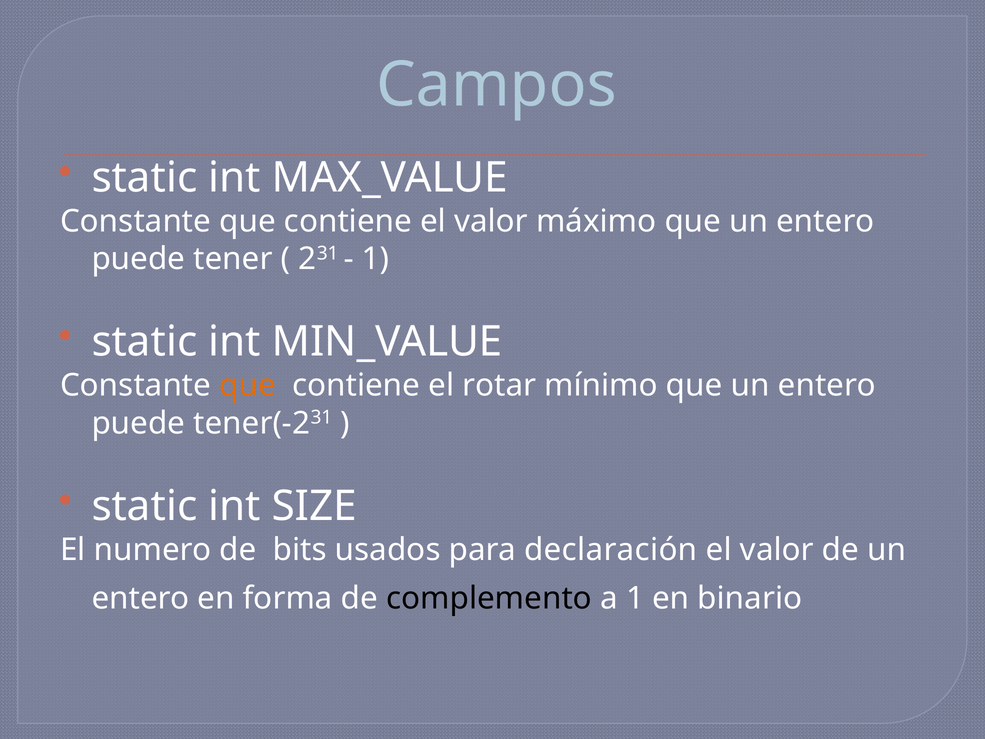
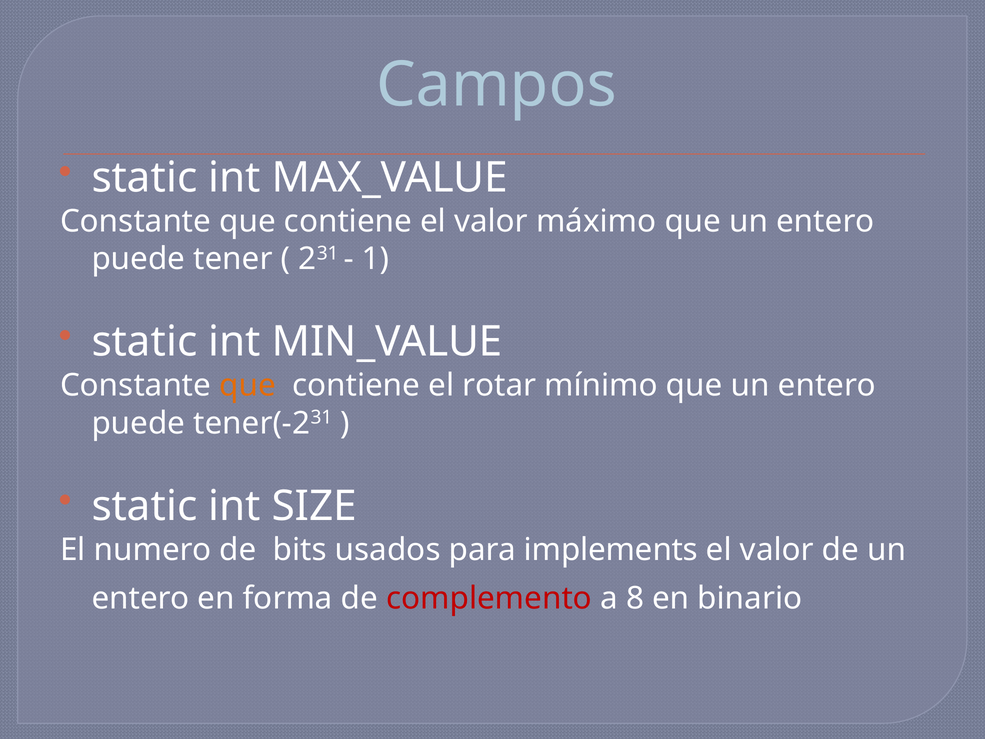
declaración: declaración -> implements (611, 549)
complemento colour: black -> red (489, 598)
a 1: 1 -> 8 (635, 598)
